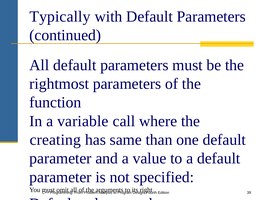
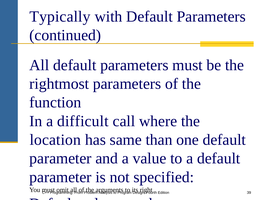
variable: variable -> difficult (83, 121)
creating: creating -> location (55, 140)
